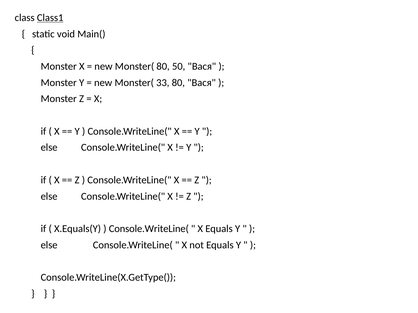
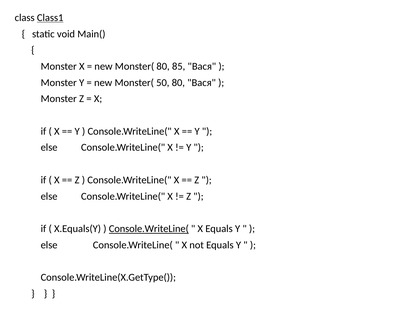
50: 50 -> 85 (179, 66)
33: 33 -> 50 (163, 83)
Console.WriteLine( underline: none -> present (149, 229)
